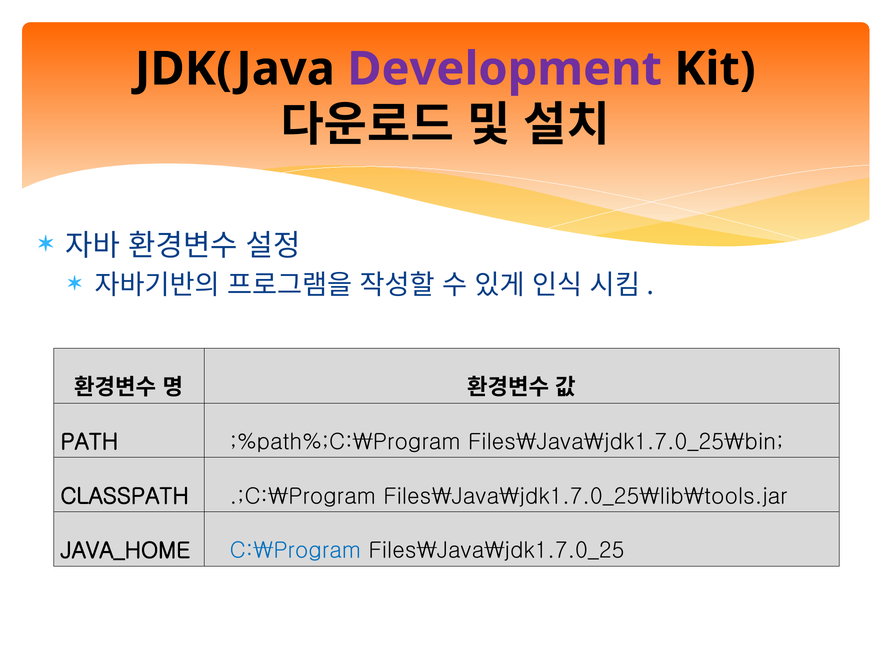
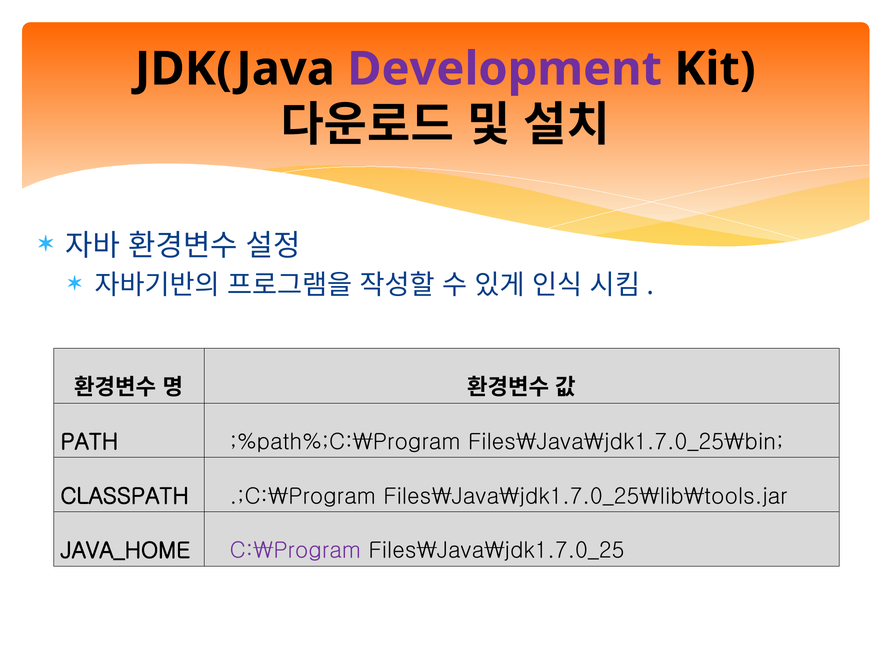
C:\Program colour: blue -> purple (295, 551)
